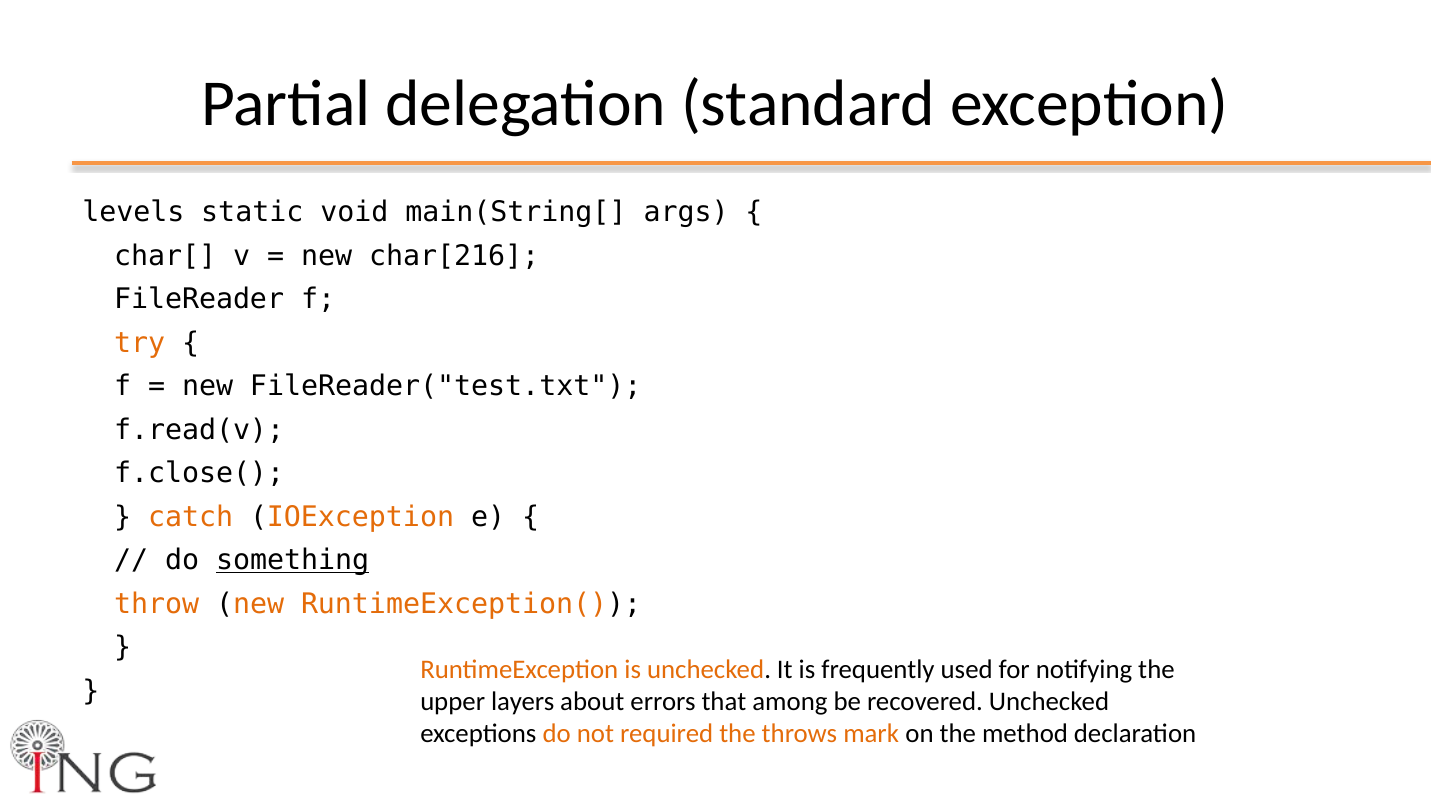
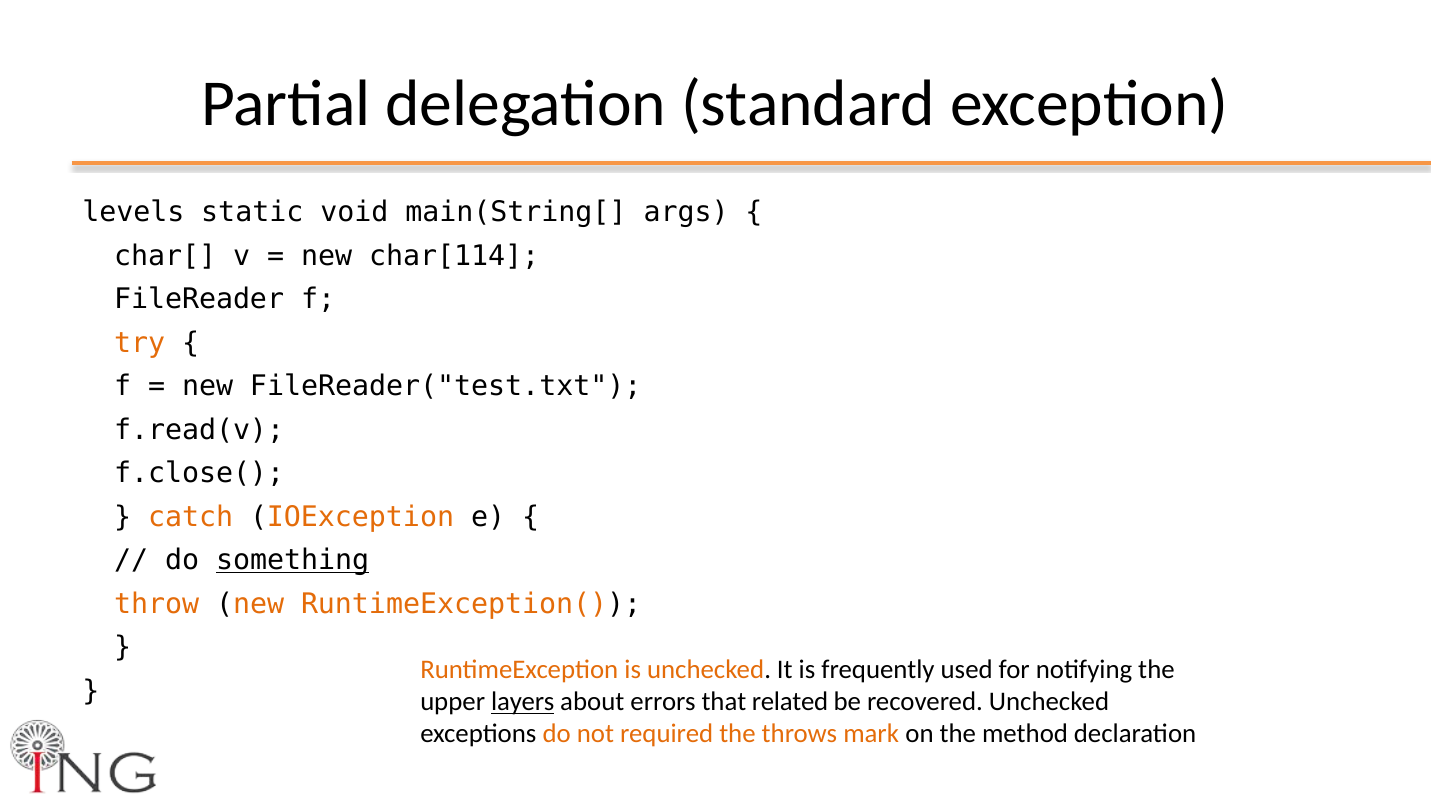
char[216: char[216 -> char[114 (454, 256)
layers underline: none -> present (523, 702)
among: among -> related (790, 702)
